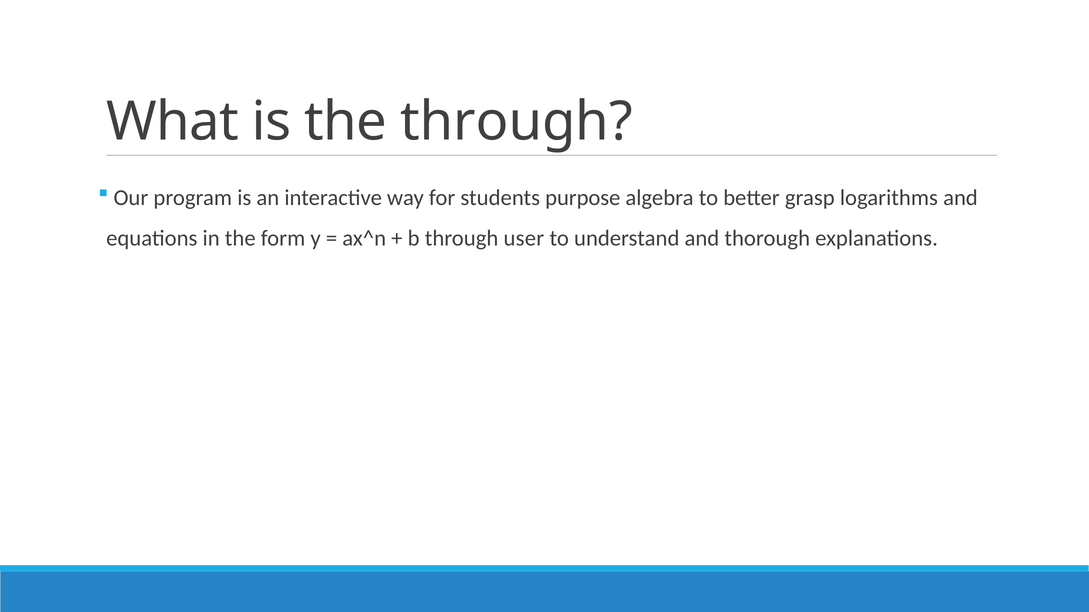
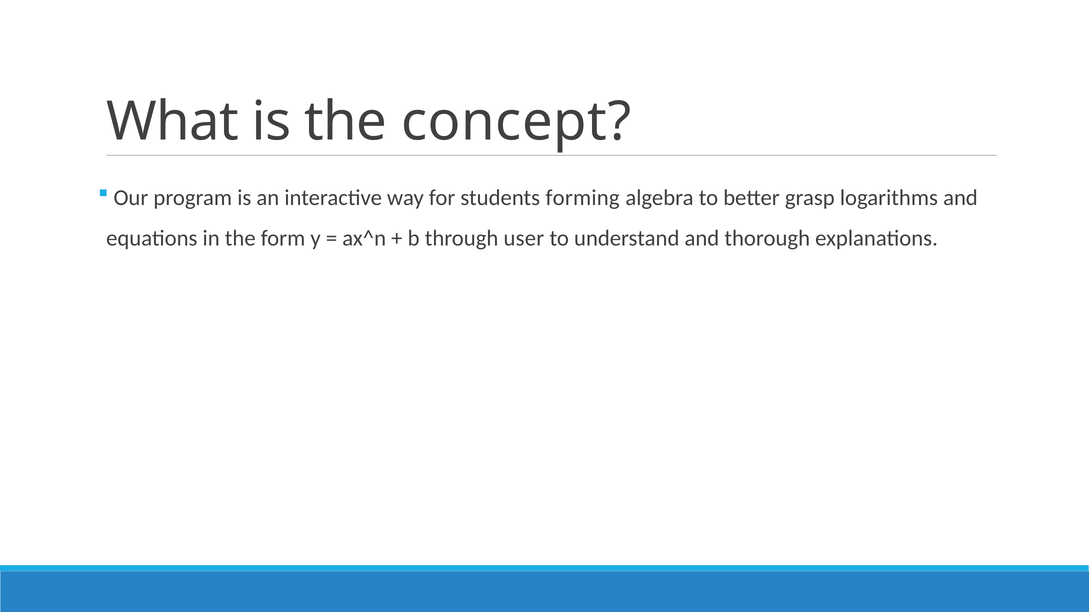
the through: through -> concept (516, 122)
purpose: purpose -> forming (583, 198)
